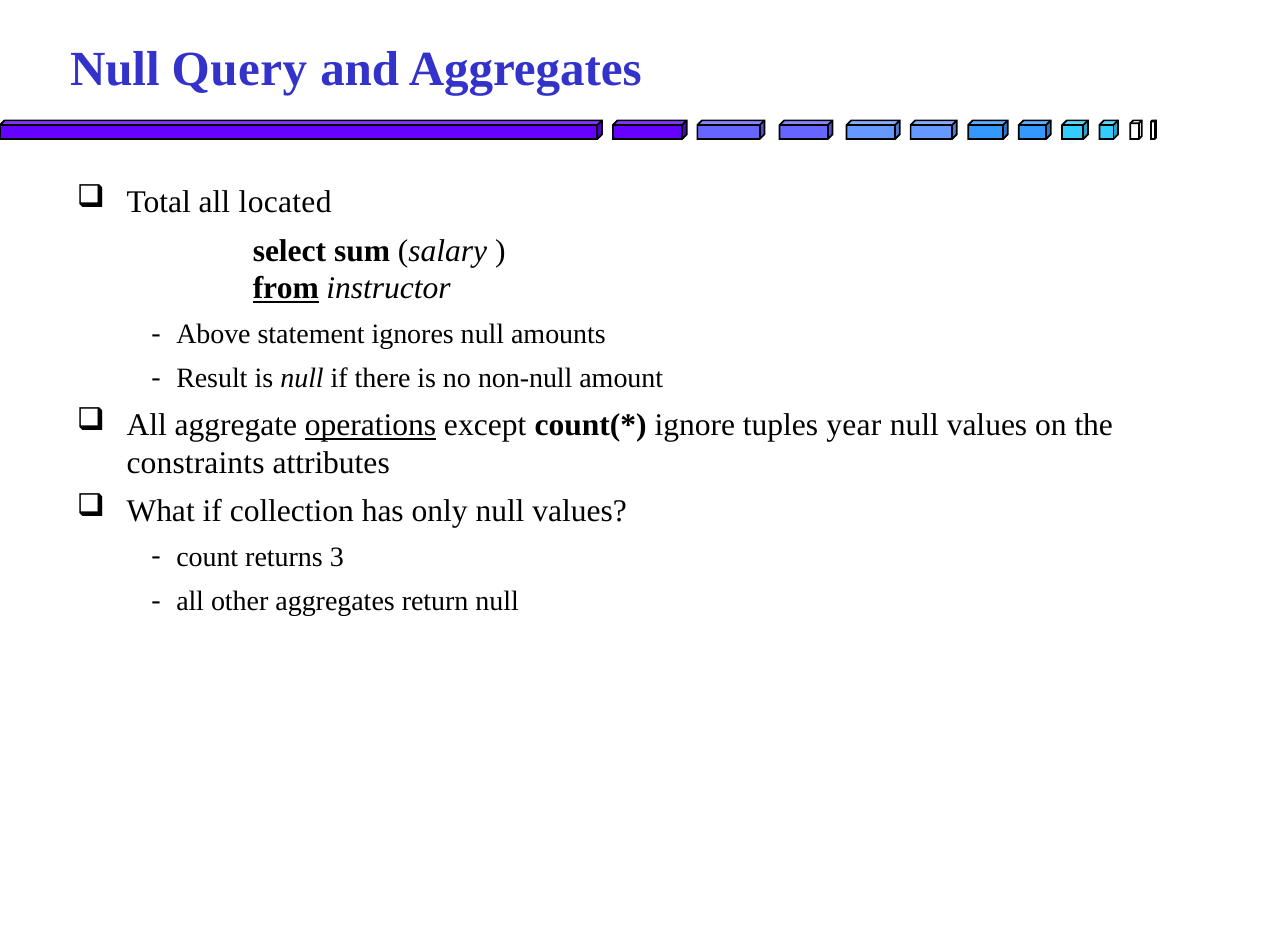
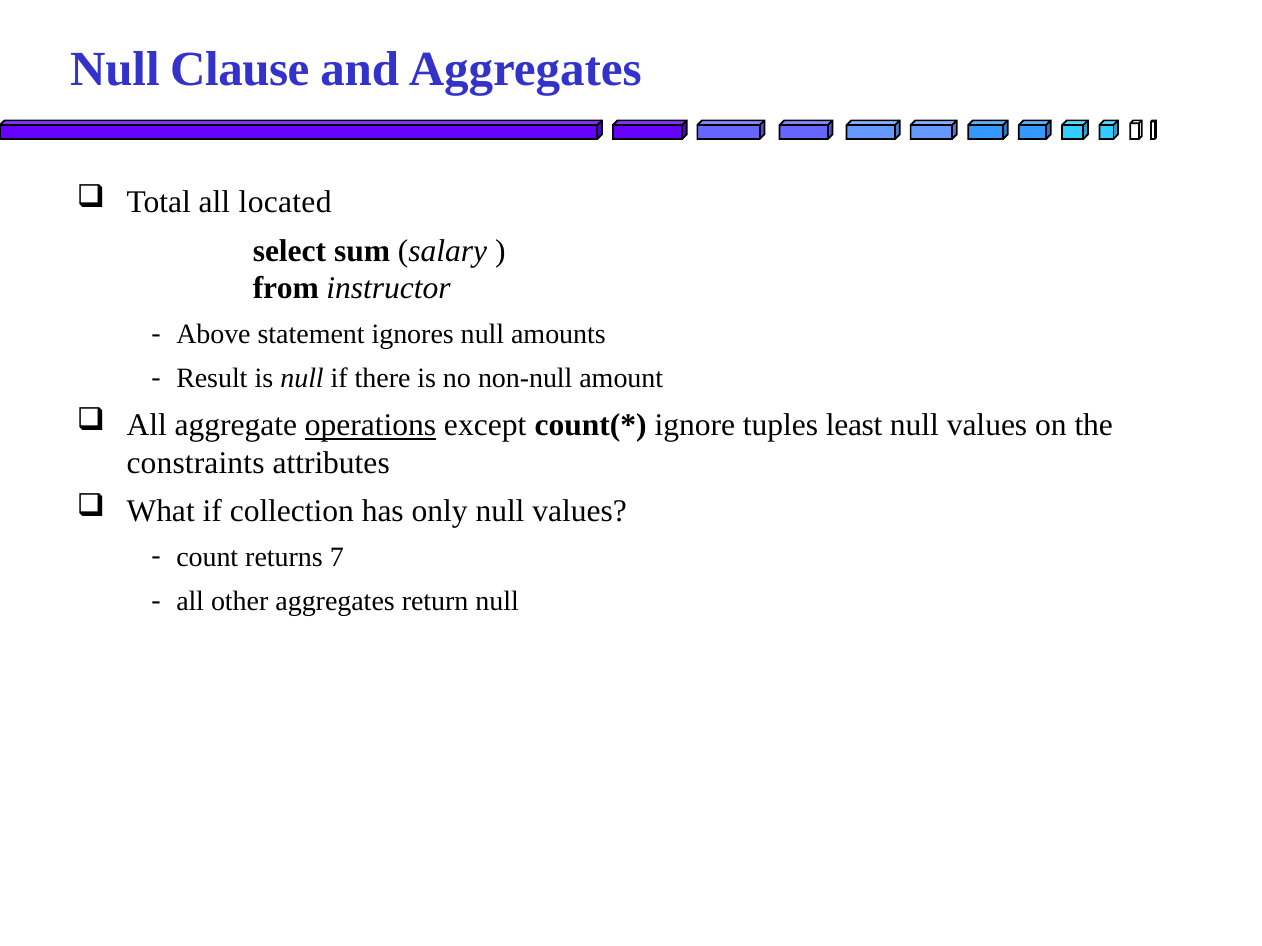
Query: Query -> Clause (240, 69)
from underline: present -> none (286, 289)
year: year -> least (854, 425)
3: 3 -> 7 (337, 558)
